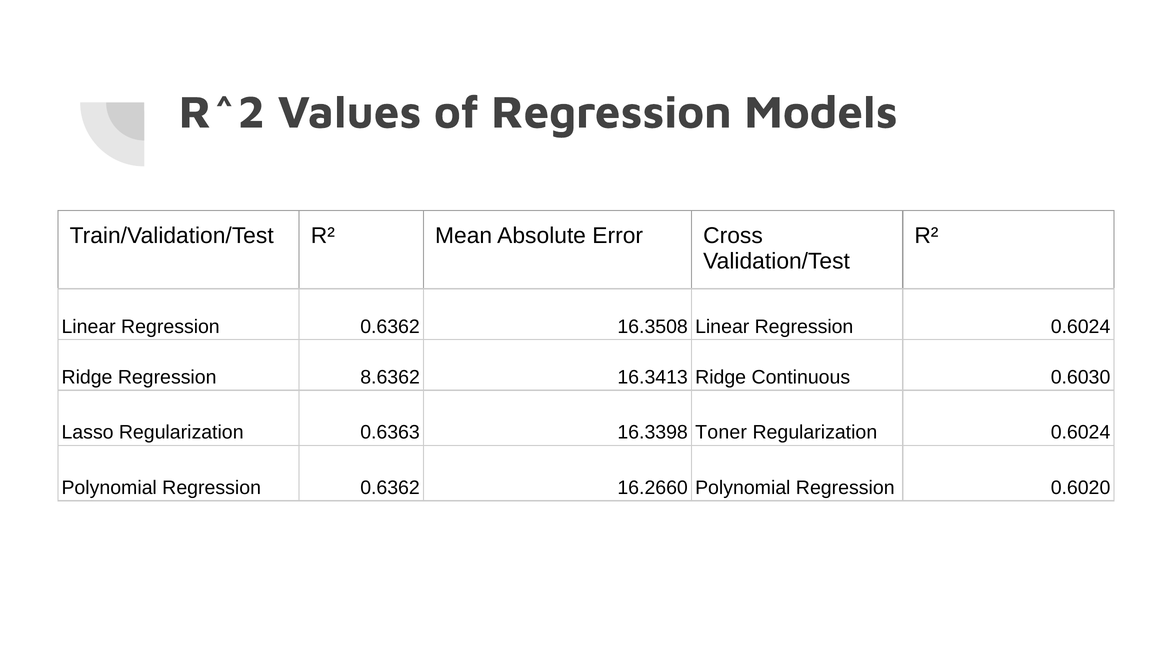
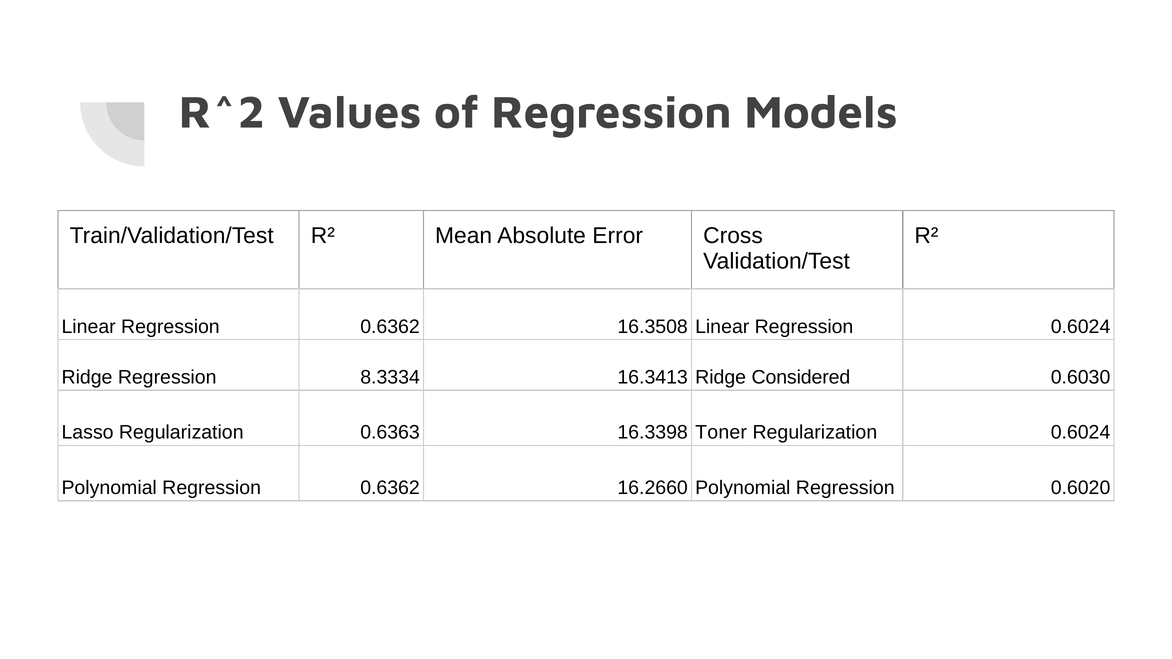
8.6362: 8.6362 -> 8.3334 (390, 377)
Continuous: Continuous -> Considered (801, 377)
